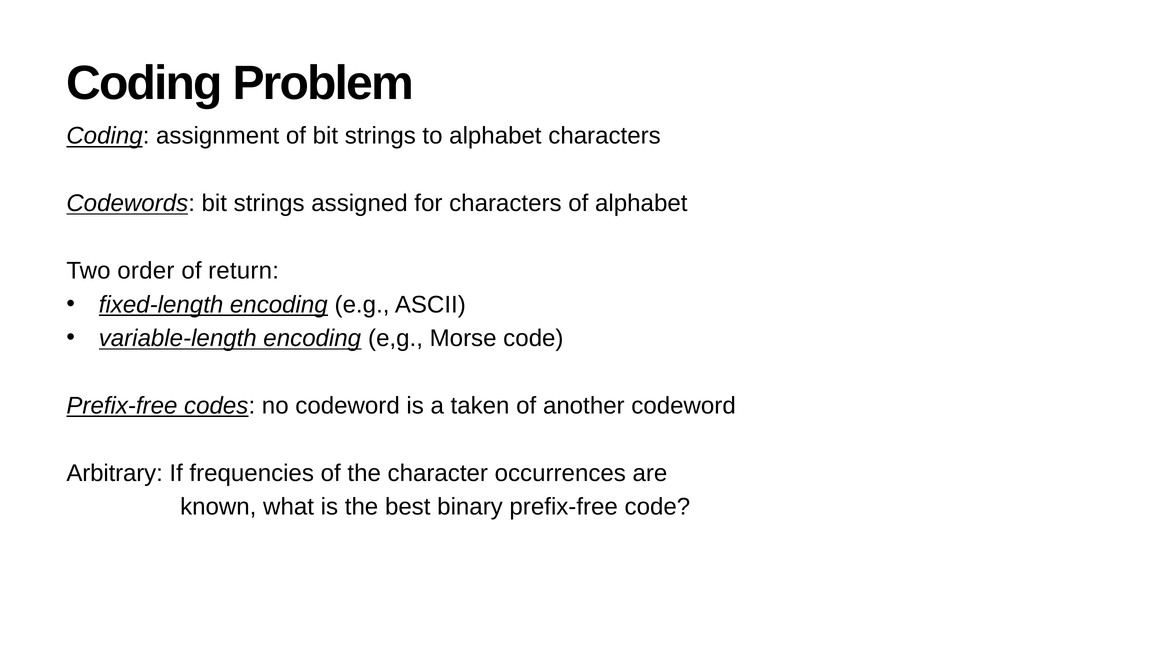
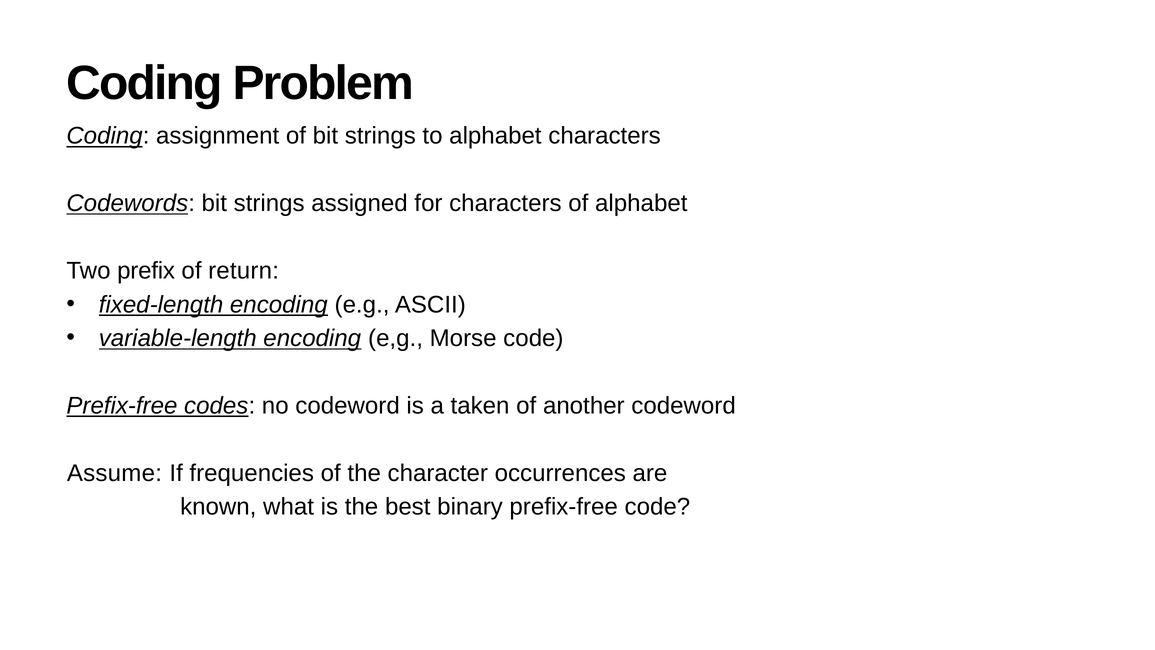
order: order -> prefix (146, 271)
Arbitrary: Arbitrary -> Assume (114, 473)
